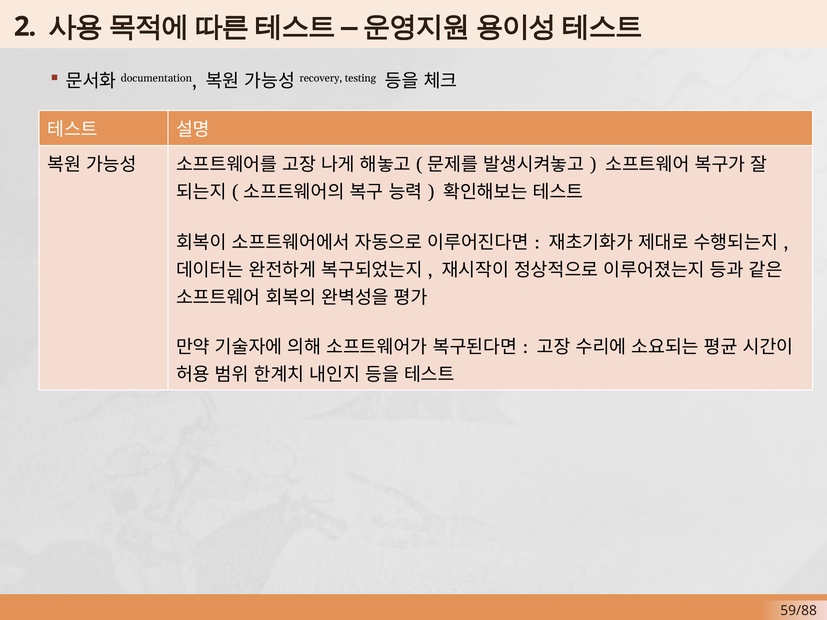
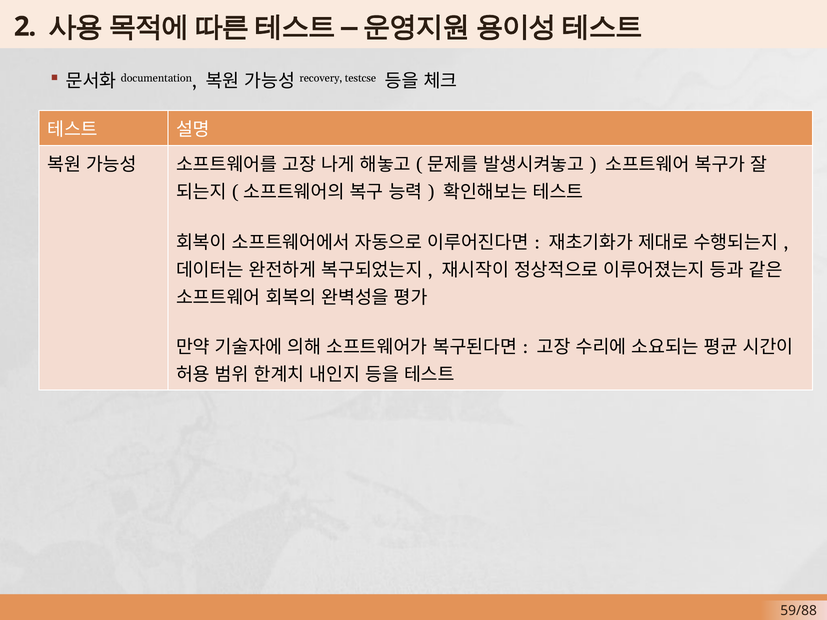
testing: testing -> testcse (360, 78)
